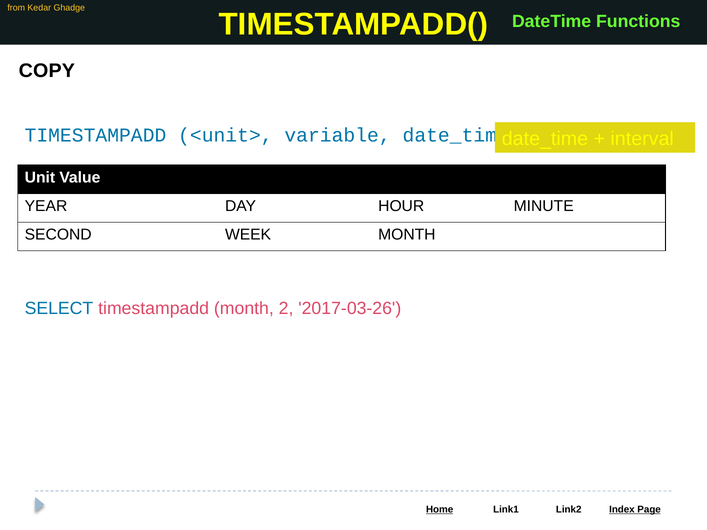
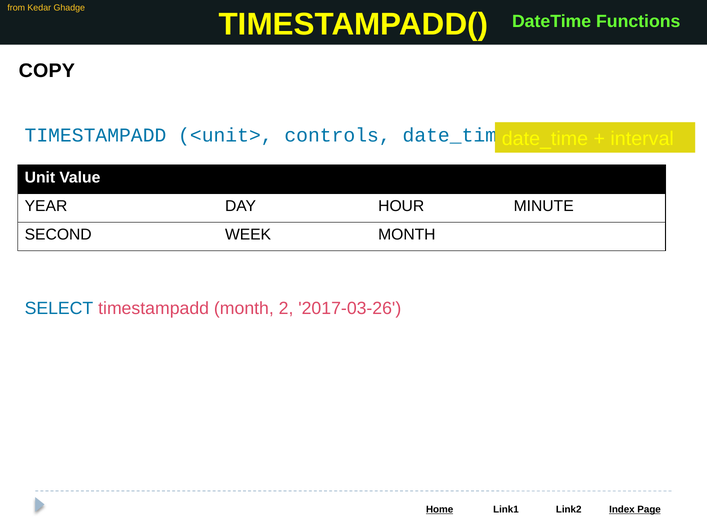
variable: variable -> controls (338, 135)
